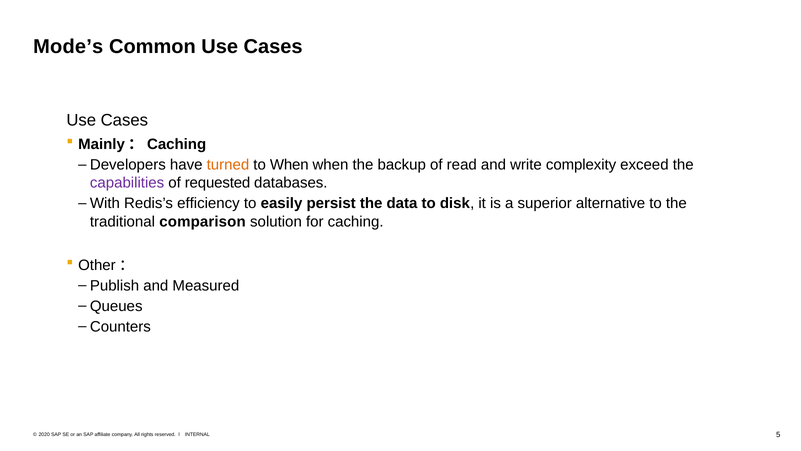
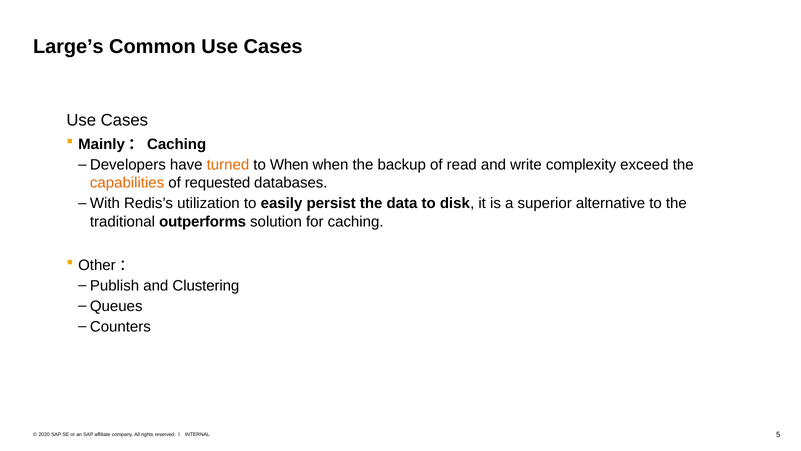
Mode’s: Mode’s -> Large’s (68, 47)
capabilities colour: purple -> orange (127, 183)
efficiency: efficiency -> utilization (208, 203)
comparison: comparison -> outperforms (203, 221)
Measured: Measured -> Clustering (206, 285)
